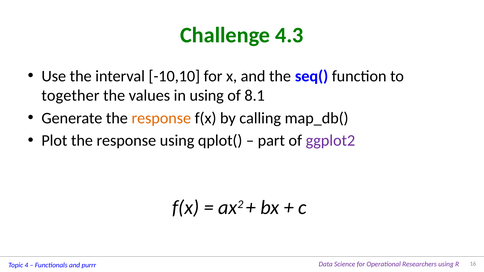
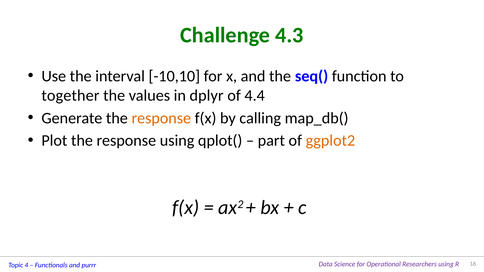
in using: using -> dplyr (207, 96)
8.1: 8.1 -> 4.4 (255, 96)
ggplot2 colour: purple -> orange (330, 141)
